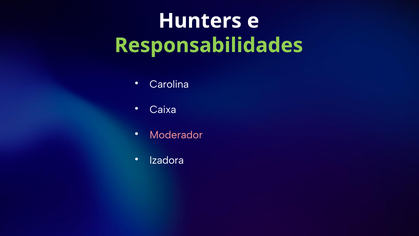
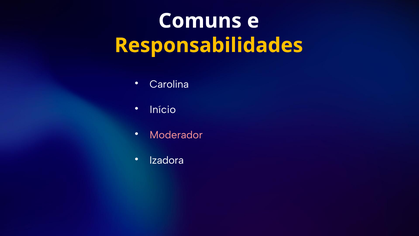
Hunters: Hunters -> Comuns (200, 21)
Responsabilidades colour: light green -> yellow (209, 45)
Caixa: Caixa -> Início (163, 110)
